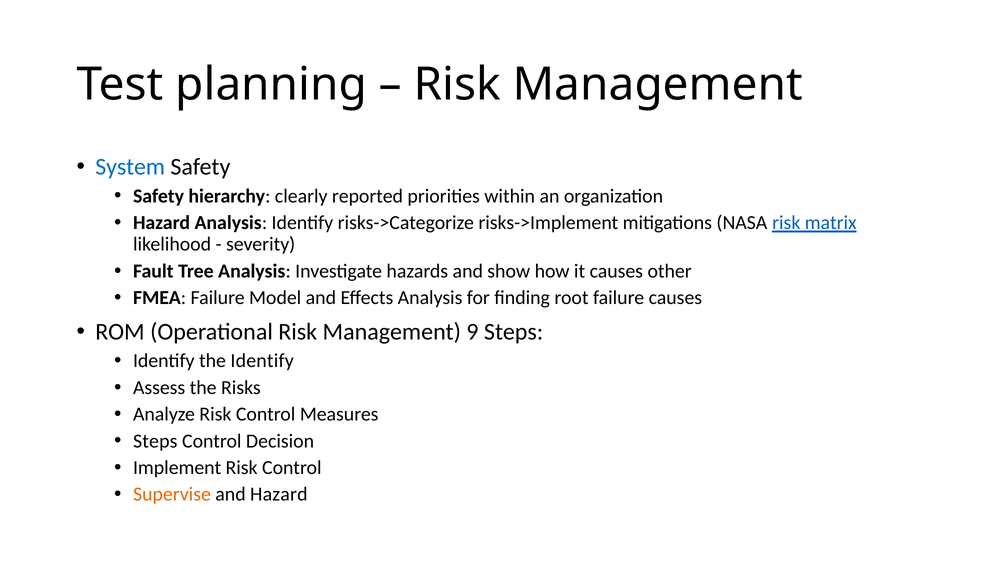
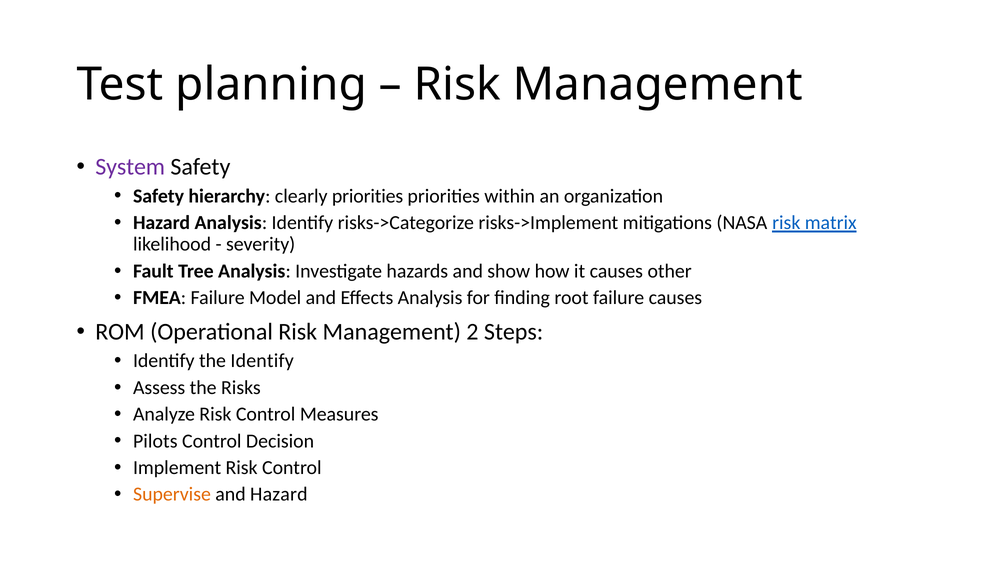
System colour: blue -> purple (130, 167)
clearly reported: reported -> priorities (368, 196)
9: 9 -> 2 (472, 332)
Steps: Steps -> Pilots (155, 441)
